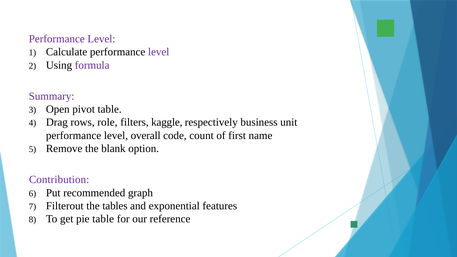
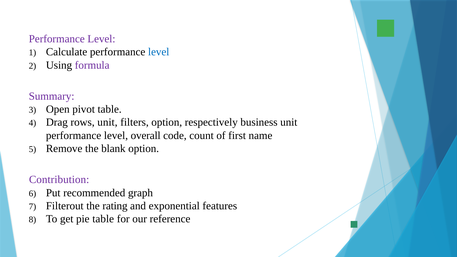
level colour: purple -> blue (159, 52)
rows role: role -> unit (107, 122)
filters kaggle: kaggle -> option (167, 122)
tables: tables -> rating (115, 206)
